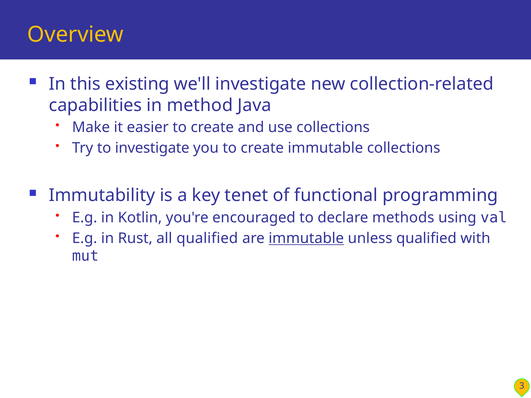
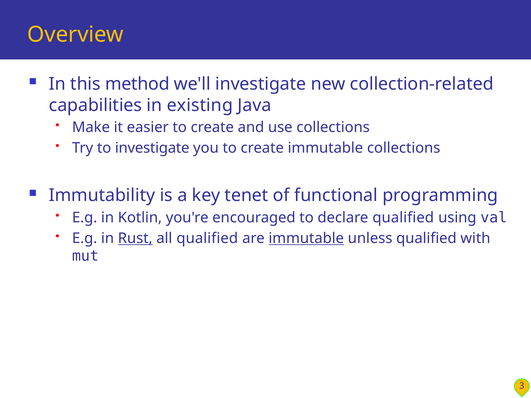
existing: existing -> method (137, 84)
method: method -> existing (200, 105)
declare methods: methods -> qualified (403, 218)
Rust underline: none -> present (135, 238)
